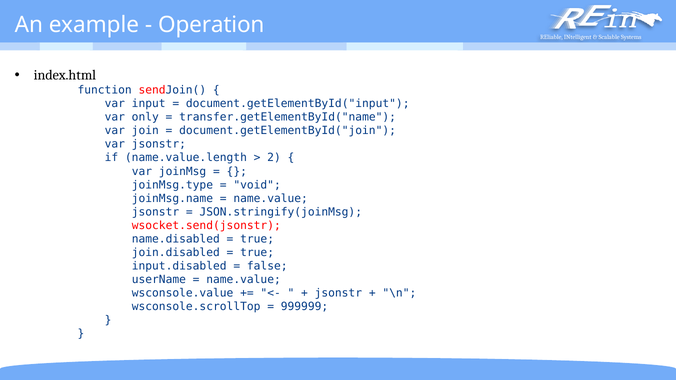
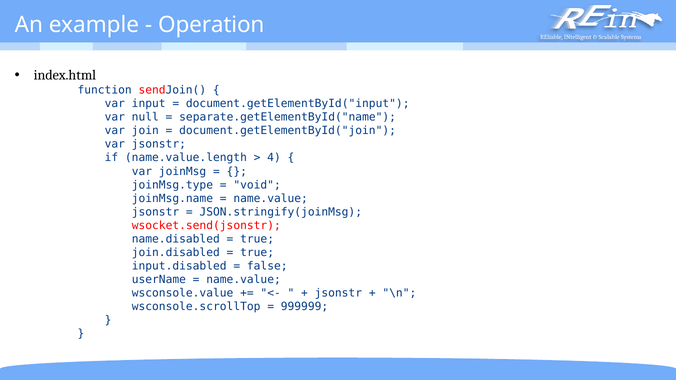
only: only -> null (145, 117)
transfer.getElementById("name: transfer.getElementById("name -> separate.getElementById("name (288, 117)
2: 2 -> 4 (274, 158)
